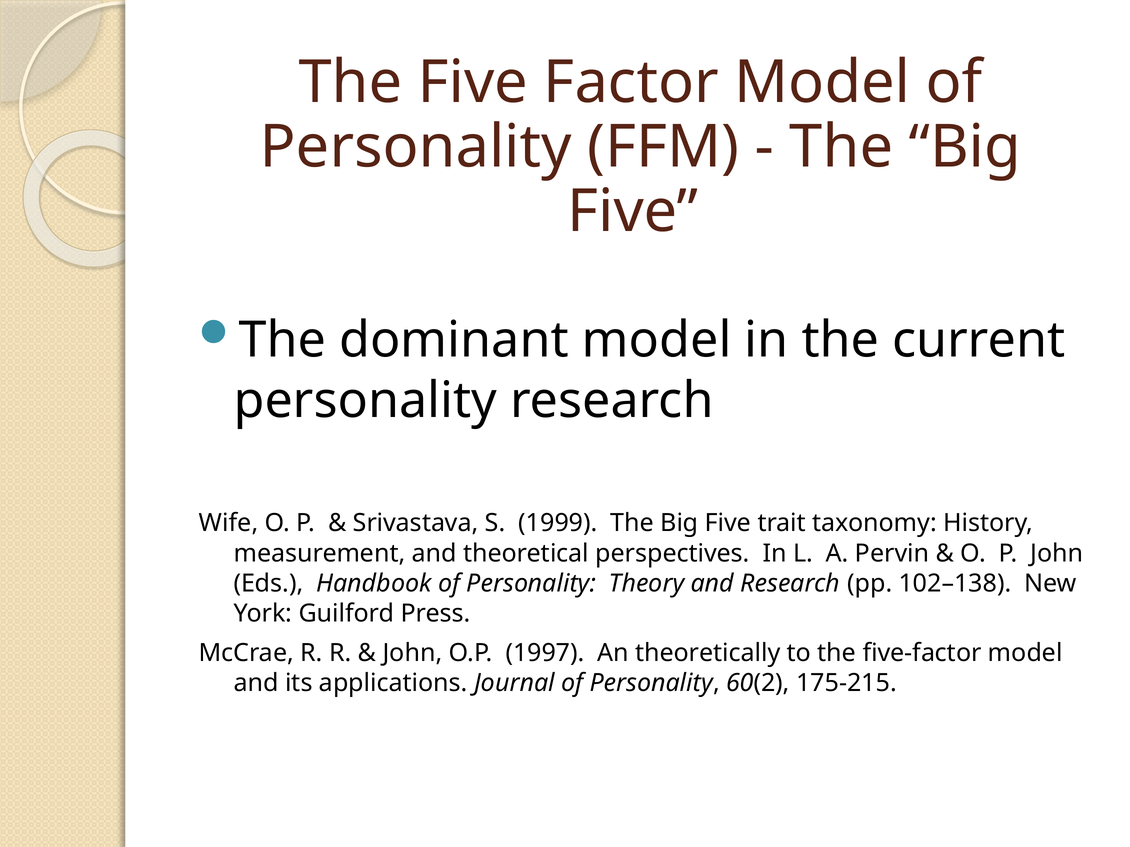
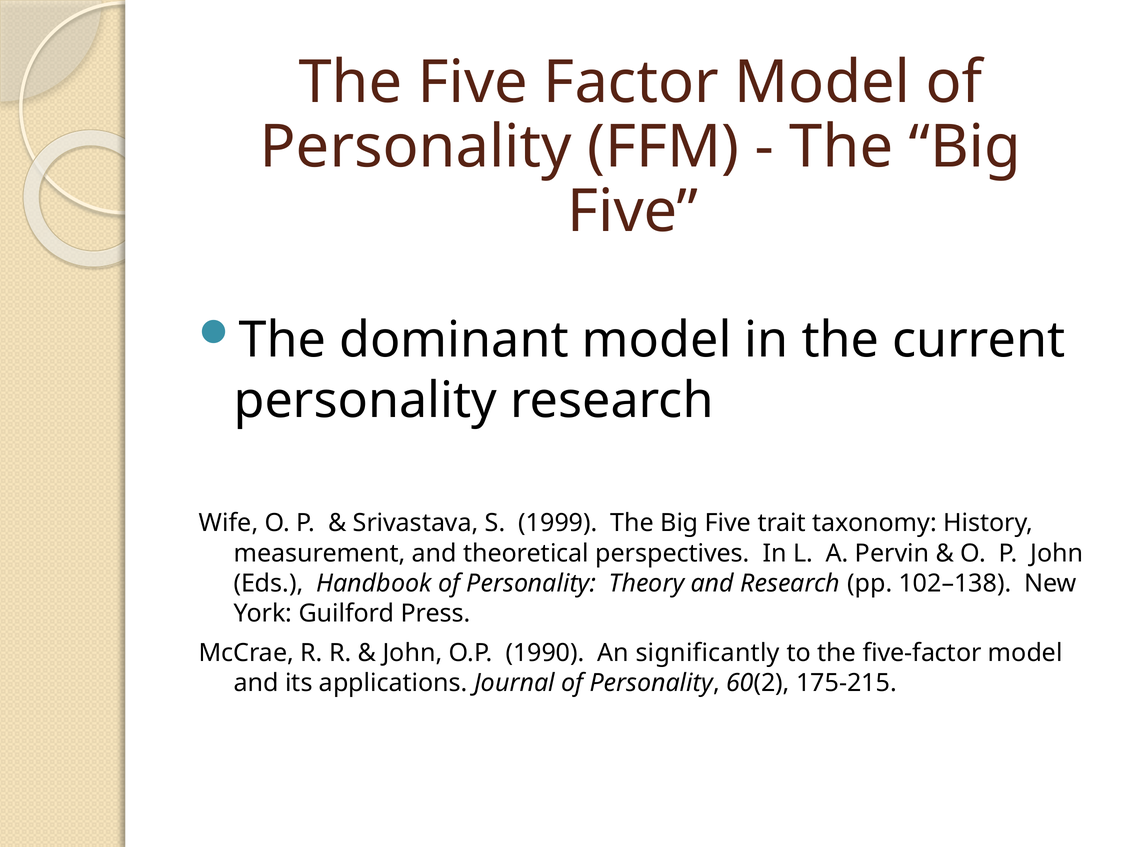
1997: 1997 -> 1990 (545, 653)
theoretically: theoretically -> significantly (708, 653)
